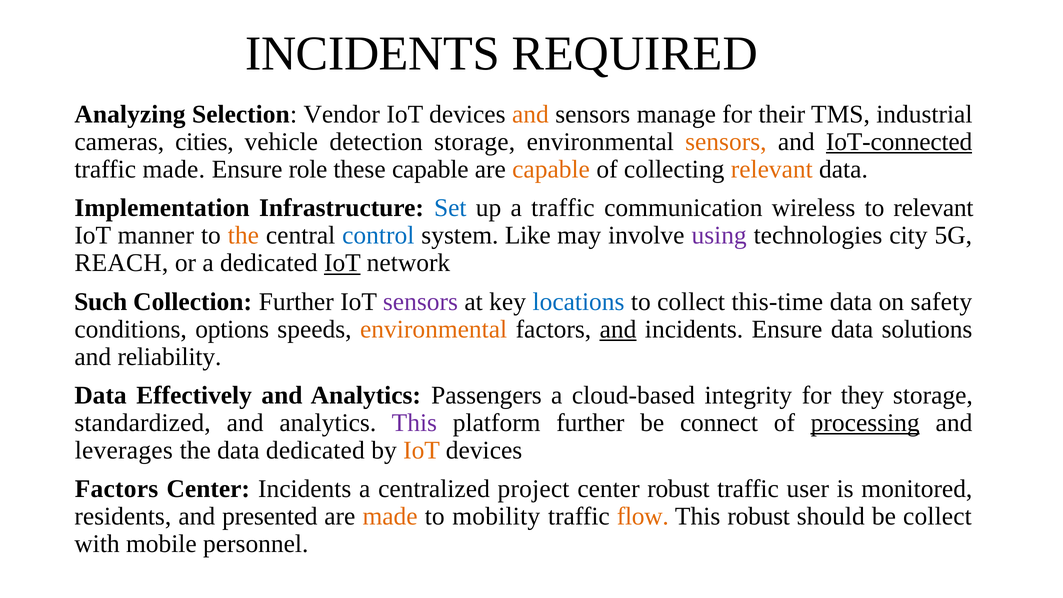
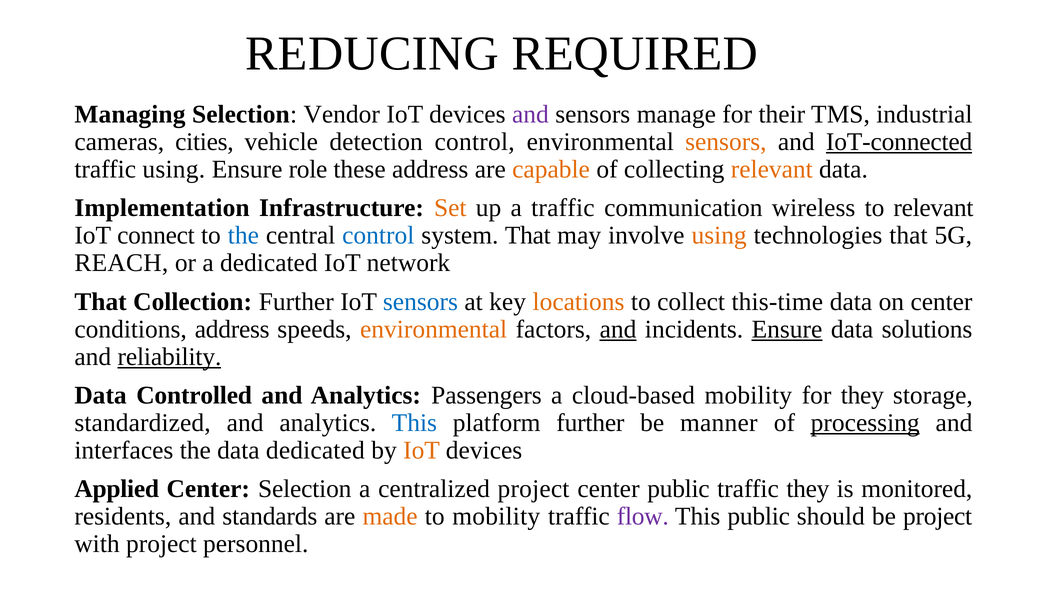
INCIDENTS: INCIDENTS -> REDUCING (372, 54)
Analyzing: Analyzing -> Managing (130, 114)
and colour: orange -> purple (530, 114)
detection storage: storage -> control (475, 142)
traffic made: made -> using (174, 169)
these capable: capable -> address (430, 169)
Set colour: blue -> orange (450, 208)
manner: manner -> connect (156, 236)
the colour: orange -> blue (243, 236)
system Like: Like -> That (528, 236)
using colour: purple -> orange (719, 236)
technologies city: city -> that (908, 236)
IoT underline: present -> none (342, 263)
Such: Such -> That (101, 302)
sensors colour: purple -> blue (420, 302)
locations colour: blue -> orange (579, 302)
on safety: safety -> center (941, 302)
conditions options: options -> address (232, 329)
Ensure underline: none -> present (787, 329)
reliability underline: none -> present (169, 357)
Effectively: Effectively -> Controlled (194, 395)
cloud-based integrity: integrity -> mobility (748, 395)
This colour: purple -> blue (414, 423)
connect: connect -> manner (719, 423)
leverages: leverages -> interfaces (124, 450)
Factors: Factors -> Applied (117, 489)
Center Incidents: Incidents -> Selection (305, 489)
center robust: robust -> public (678, 489)
traffic user: user -> they (808, 489)
presented: presented -> standards (270, 516)
flow colour: orange -> purple (643, 516)
This robust: robust -> public (759, 516)
be collect: collect -> project (938, 516)
with mobile: mobile -> project (161, 544)
